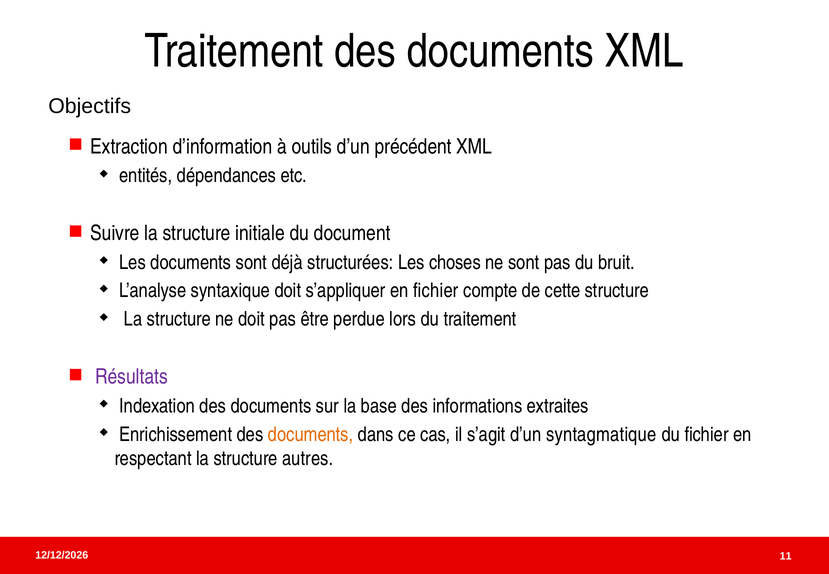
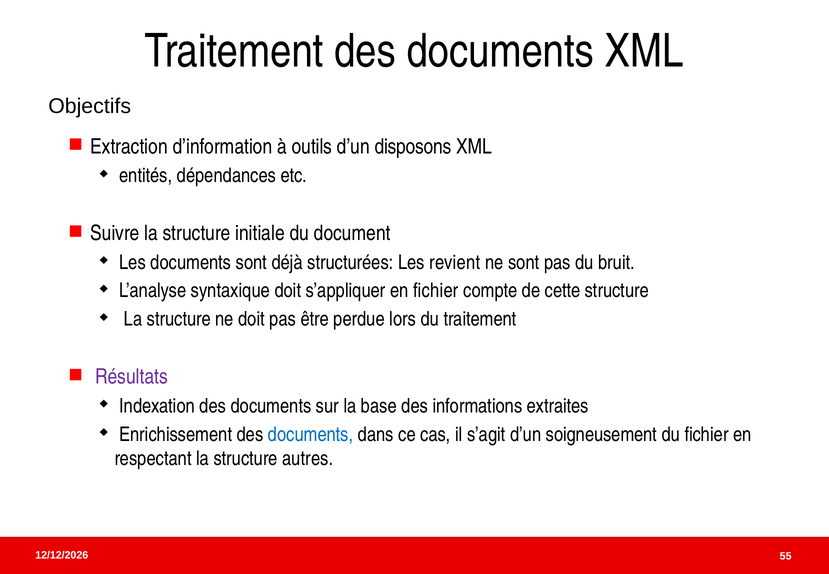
précédent: précédent -> disposons (413, 147)
choses: choses -> revient (455, 262)
documents colour: orange -> blue (311, 434)
syntagmatique: syntagmatique -> soigneusement (602, 434)
11: 11 -> 55 (786, 556)
